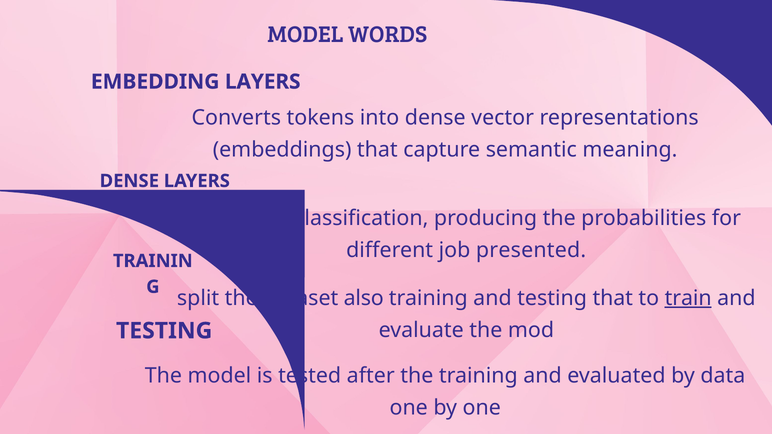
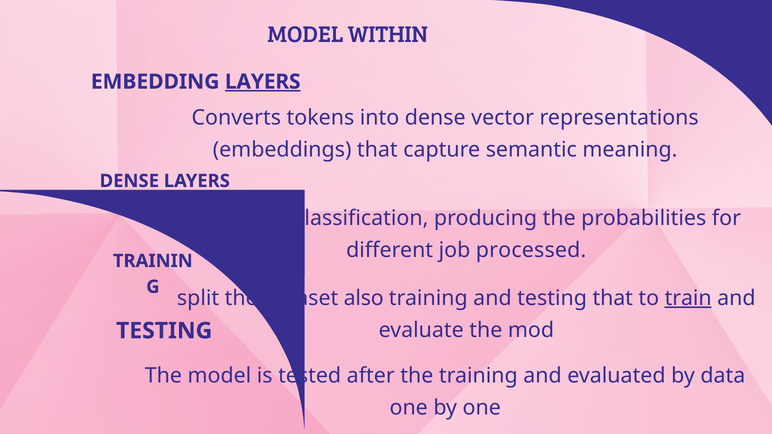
WORDS: WORDS -> WITHIN (388, 35)
LAYERS underline: none -> present (263, 82)
presented: presented -> processed (531, 250)
